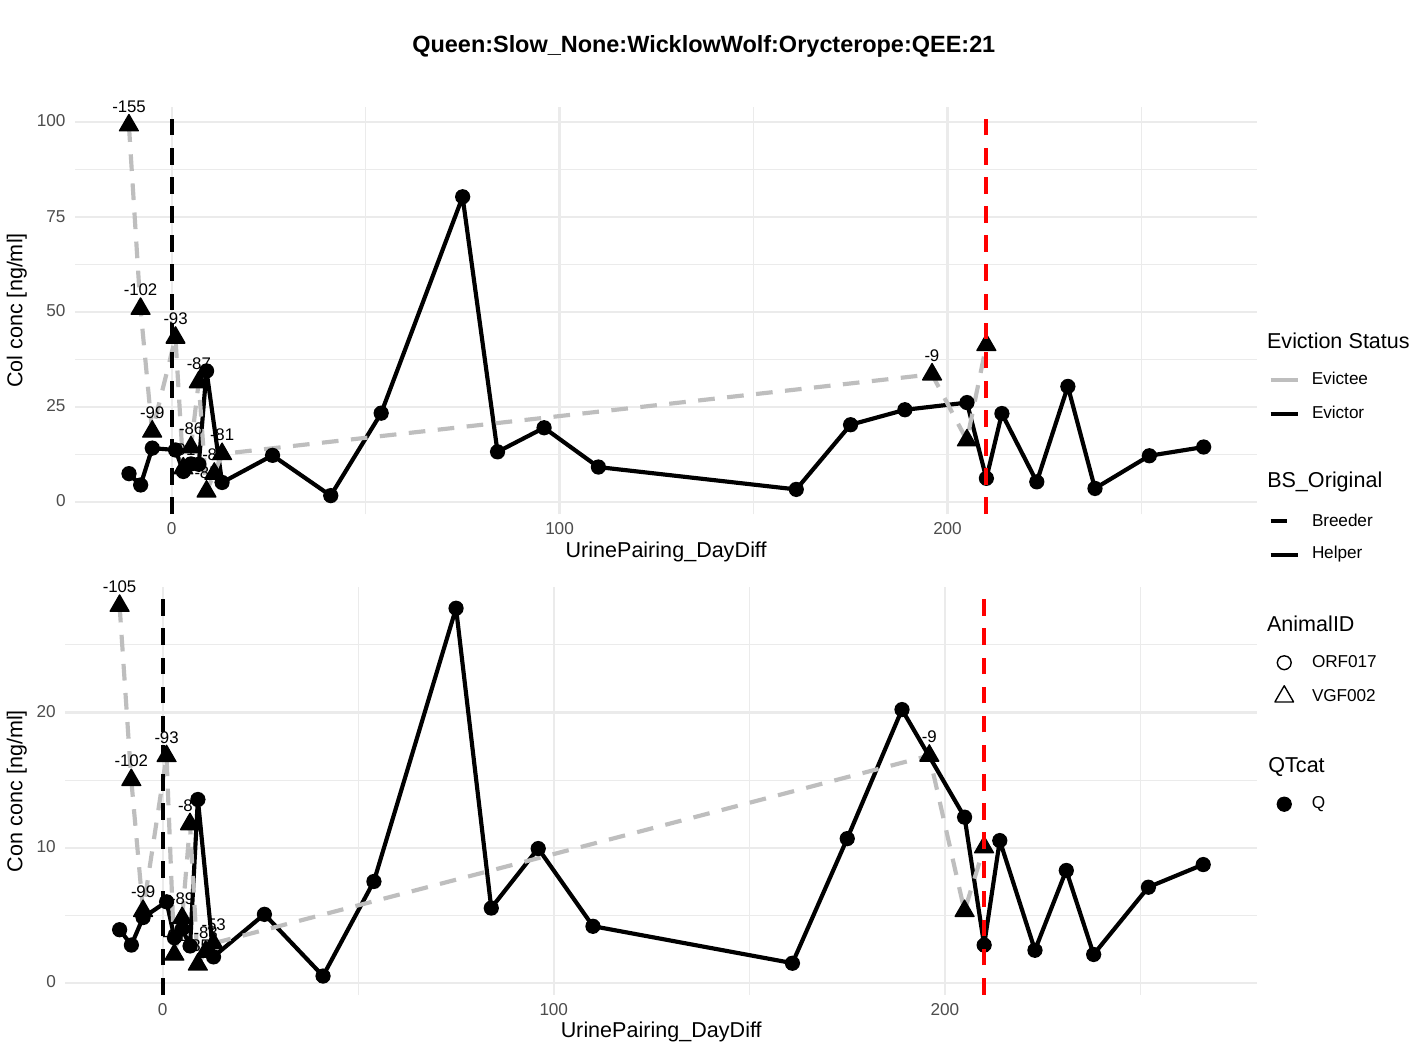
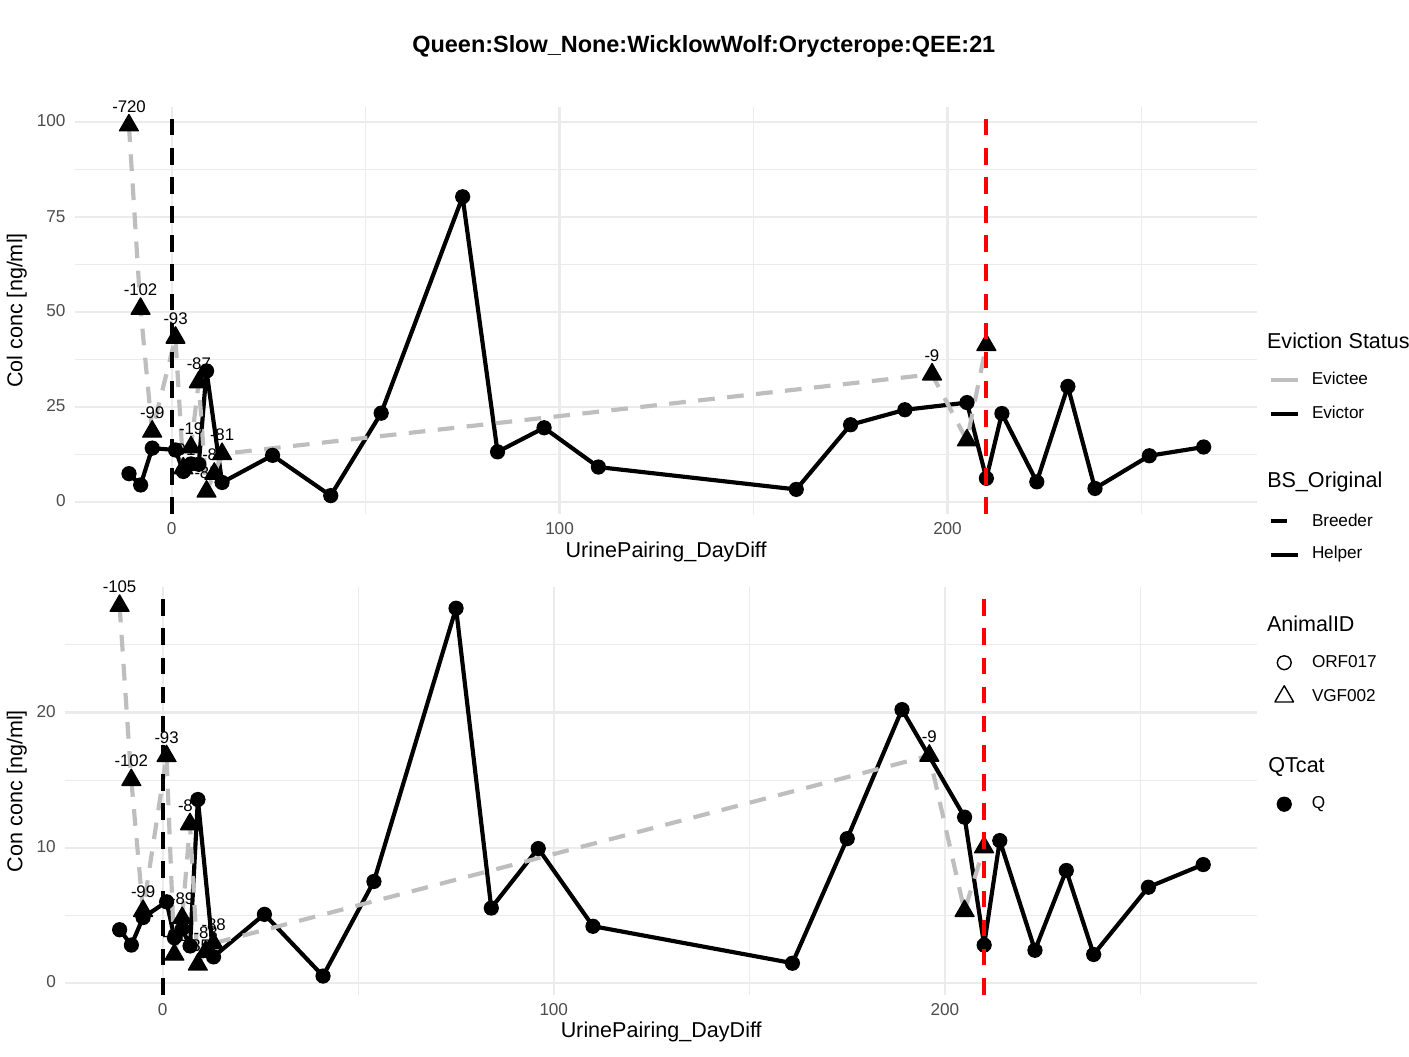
-155: -155 -> -720 (129, 107)
-86: -86 -> -19 (191, 428)
-53: -53 -> -88 (214, 924)
